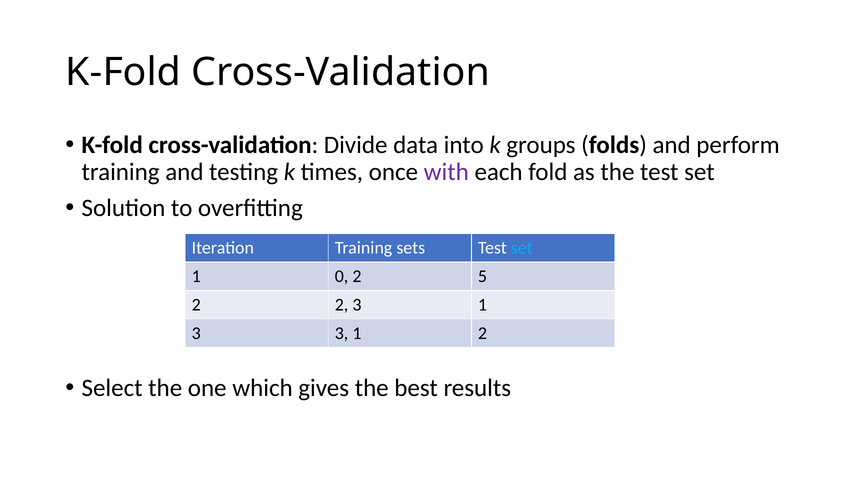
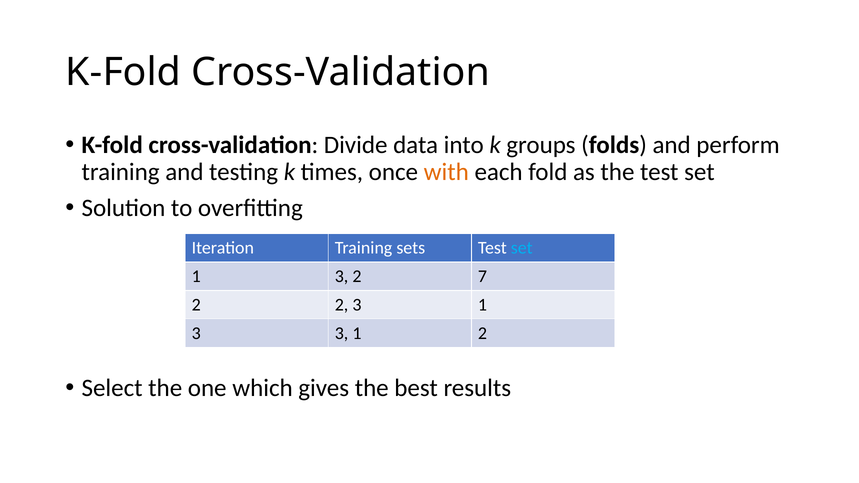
with colour: purple -> orange (446, 172)
0: 0 -> 3 (342, 277)
5: 5 -> 7 (482, 277)
